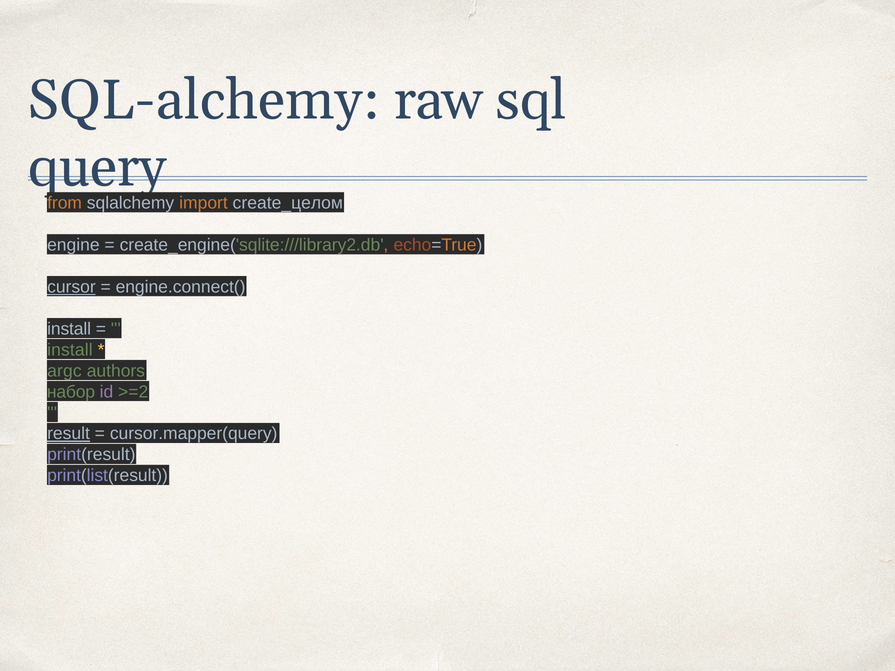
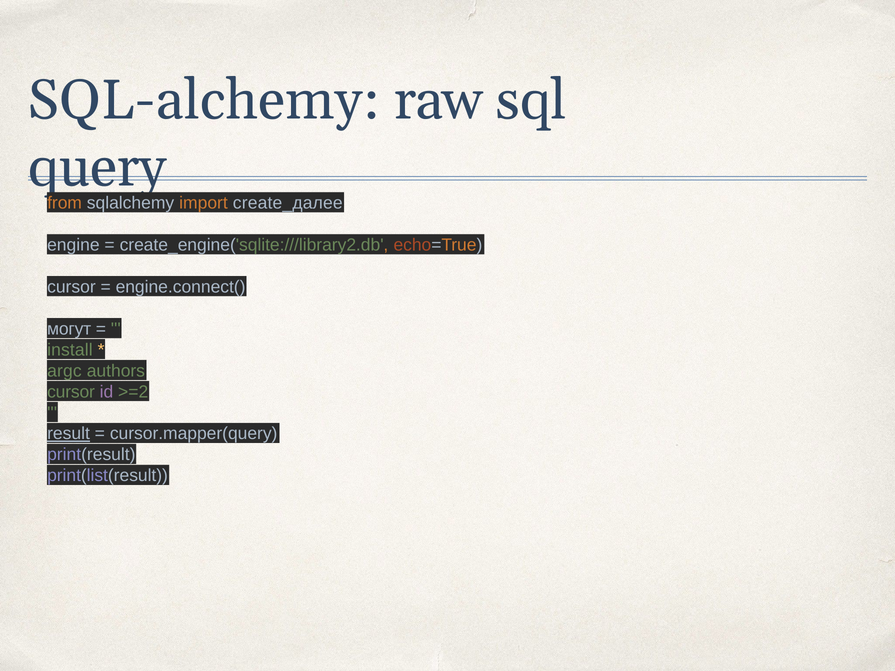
create_целом: create_целом -> create_далее (288, 203)
cursor underline: present -> none (71, 287)
install: install -> могут (69, 329)
набор: набор -> cursor (71, 392)
